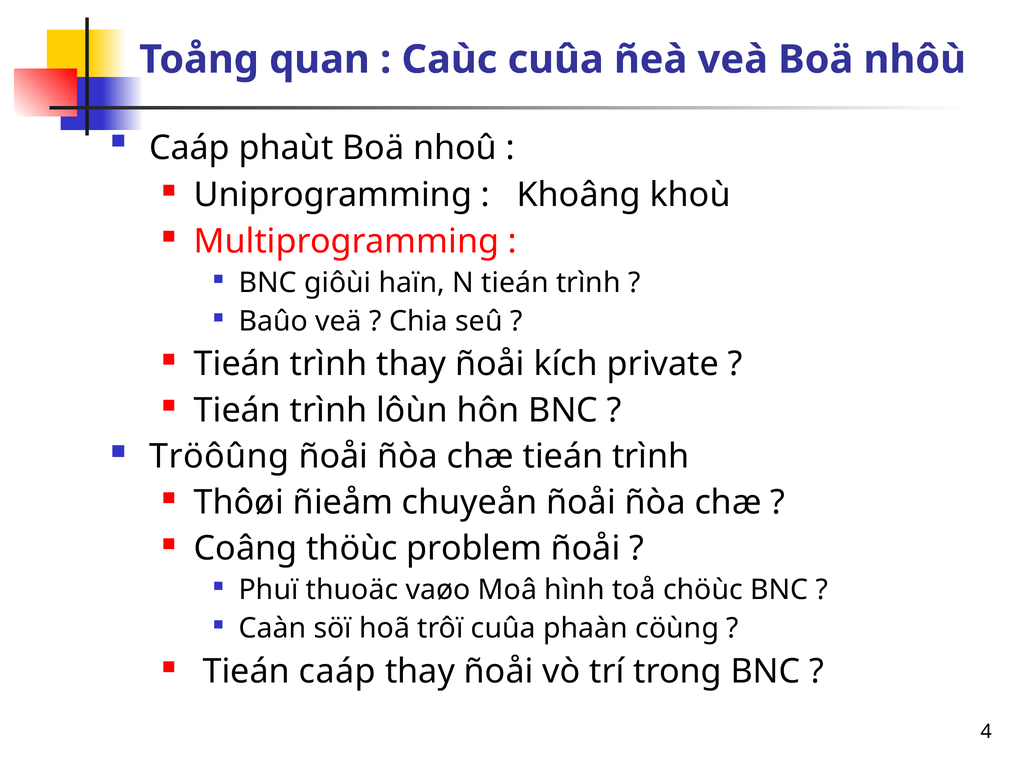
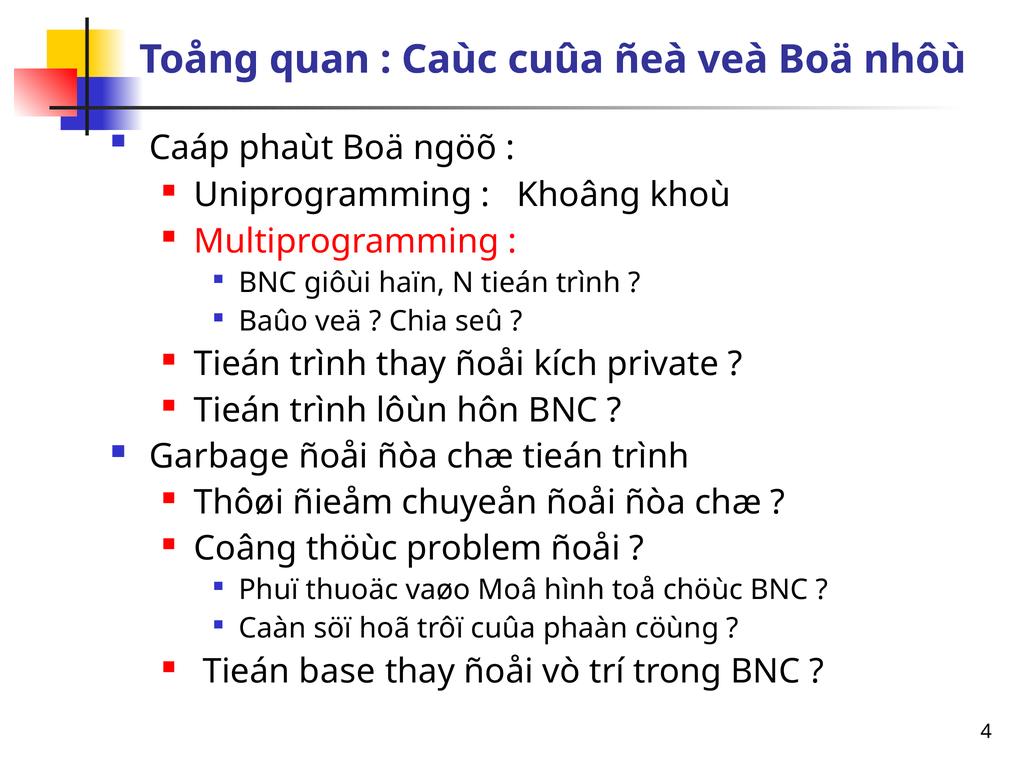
nhoû: nhoû -> ngöõ (455, 148)
Tröôûng: Tröôûng -> Garbage (219, 456)
Tieán caáp: caáp -> base (337, 671)
